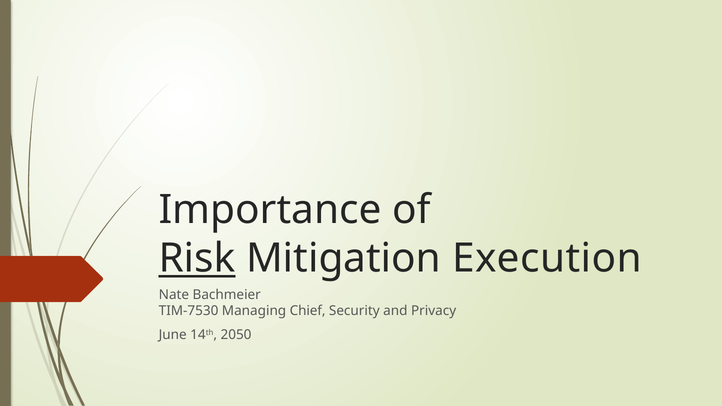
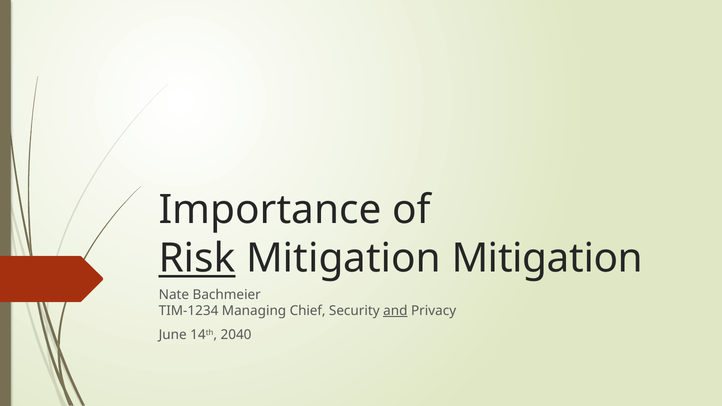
Mitigation Execution: Execution -> Mitigation (547, 259)
TIM-7530: TIM-7530 -> TIM-1234 (189, 311)
and underline: none -> present (395, 311)
2050: 2050 -> 2040 (236, 335)
